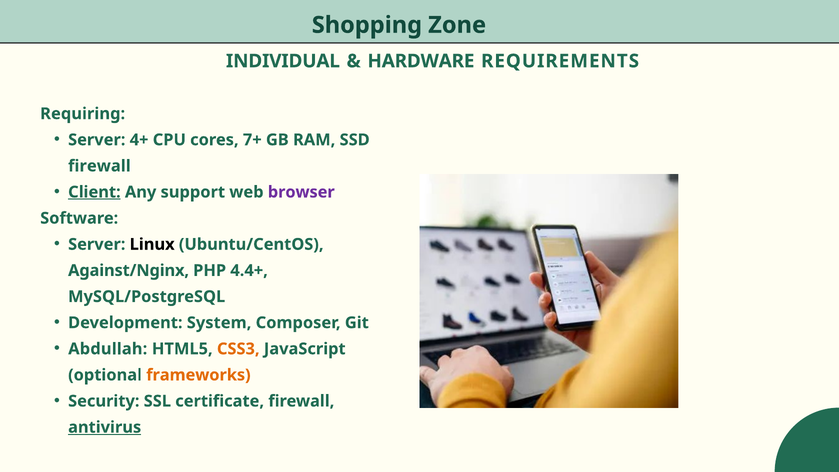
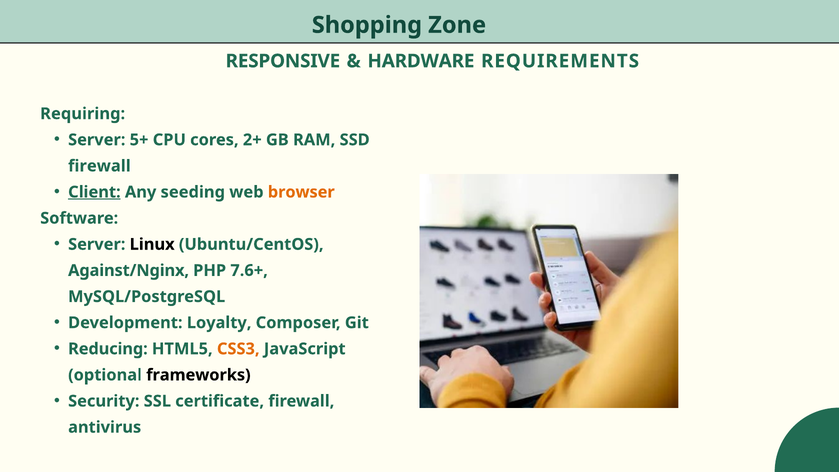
INDIVIDUAL: INDIVIDUAL -> RESPONSIVE (283, 61)
4+: 4+ -> 5+ (139, 140)
7+: 7+ -> 2+ (252, 140)
support: support -> seeding (193, 192)
browser colour: purple -> orange (301, 192)
4.4+: 4.4+ -> 7.6+ (249, 270)
System: System -> Loyalty (219, 323)
Abdullah: Abdullah -> Reducing (108, 349)
frameworks colour: orange -> black (198, 375)
antivirus underline: present -> none (105, 427)
